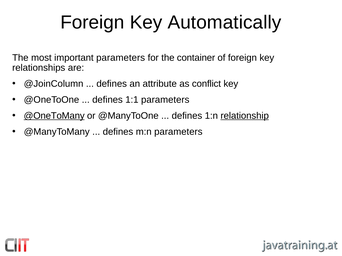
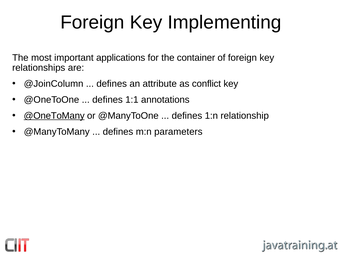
Automatically: Automatically -> Implementing (225, 22)
important parameters: parameters -> applications (121, 58)
1:1 parameters: parameters -> annotations (165, 100)
relationship underline: present -> none (245, 116)
